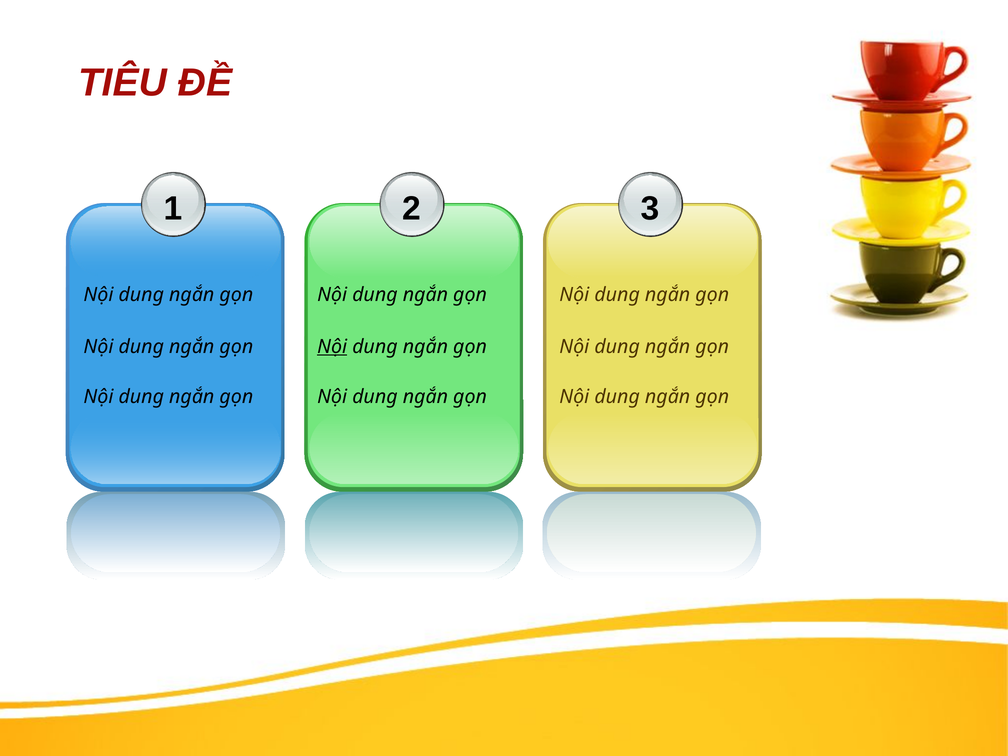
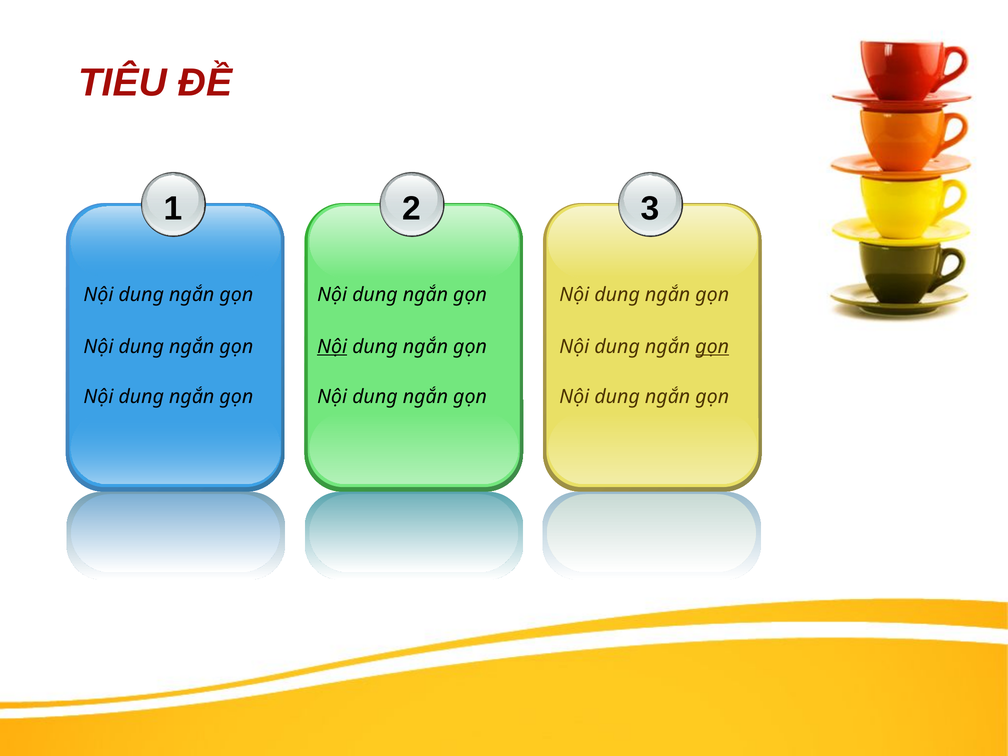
gọn underline: none -> present (712, 347)
